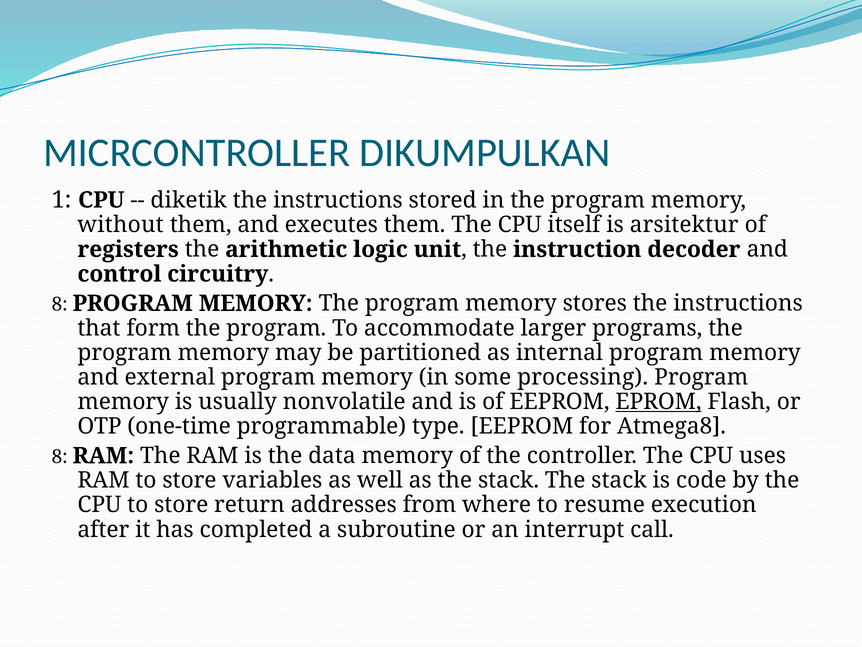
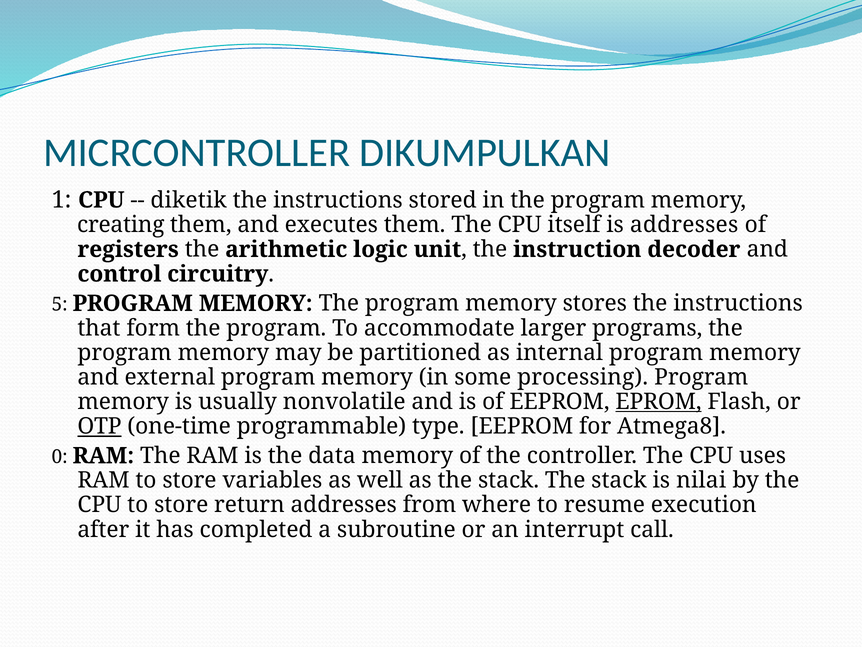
without: without -> creating (121, 225)
is arsitektur: arsitektur -> addresses (684, 225)
8: 8 -> 5 (60, 304)
OTP underline: none -> present (100, 426)
8: 8 -> 0 (60, 457)
code: code -> nilai (701, 480)
